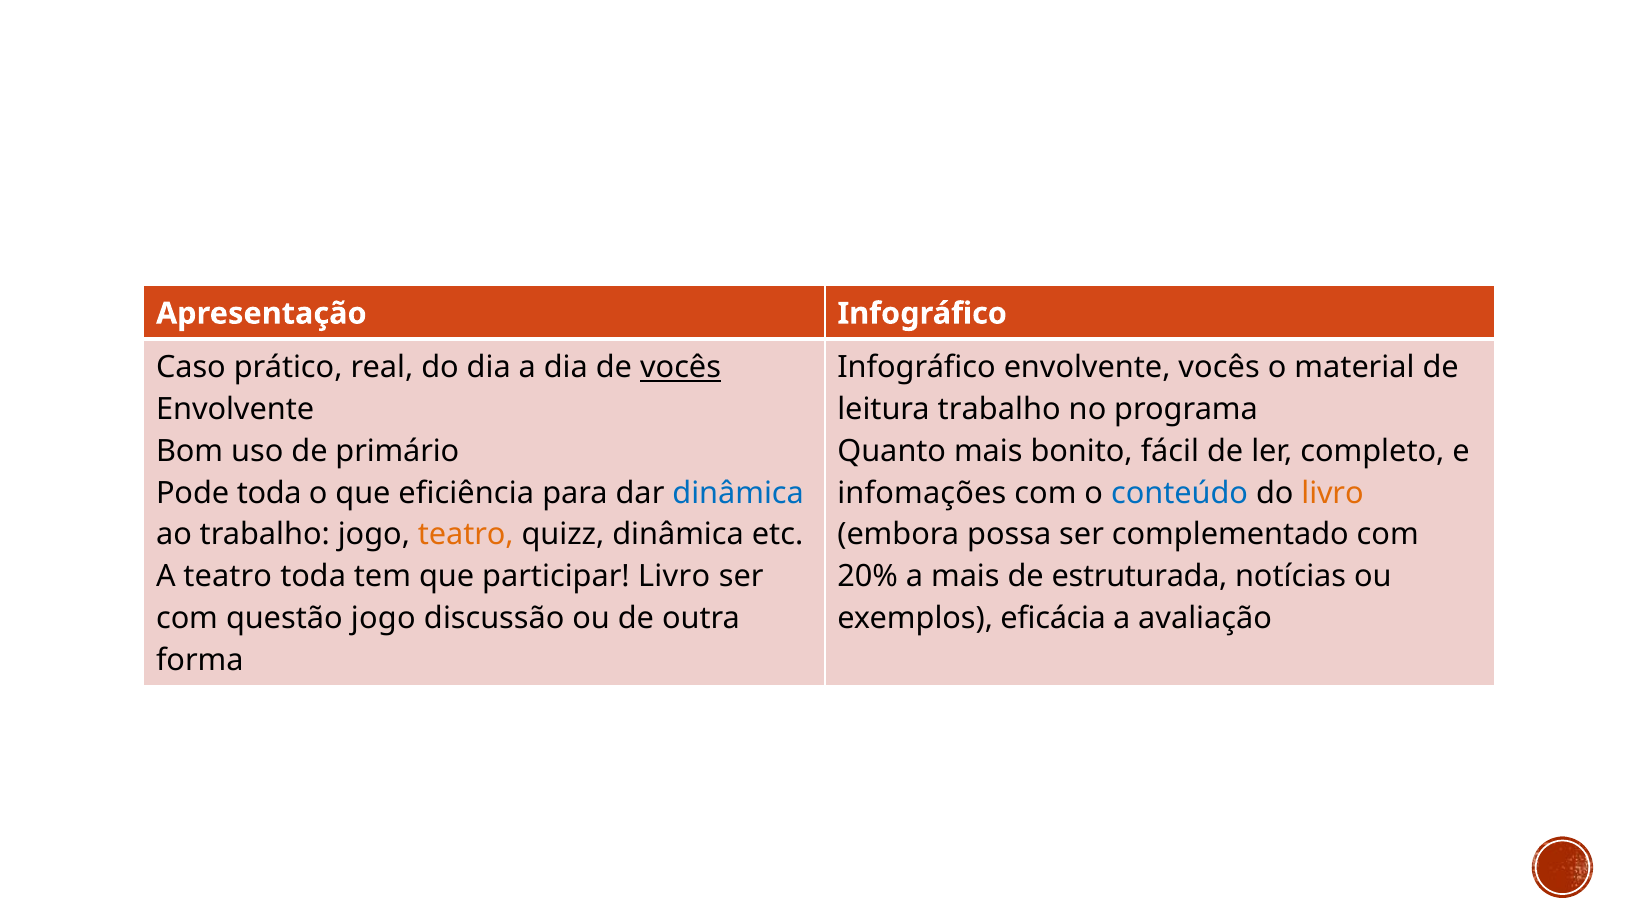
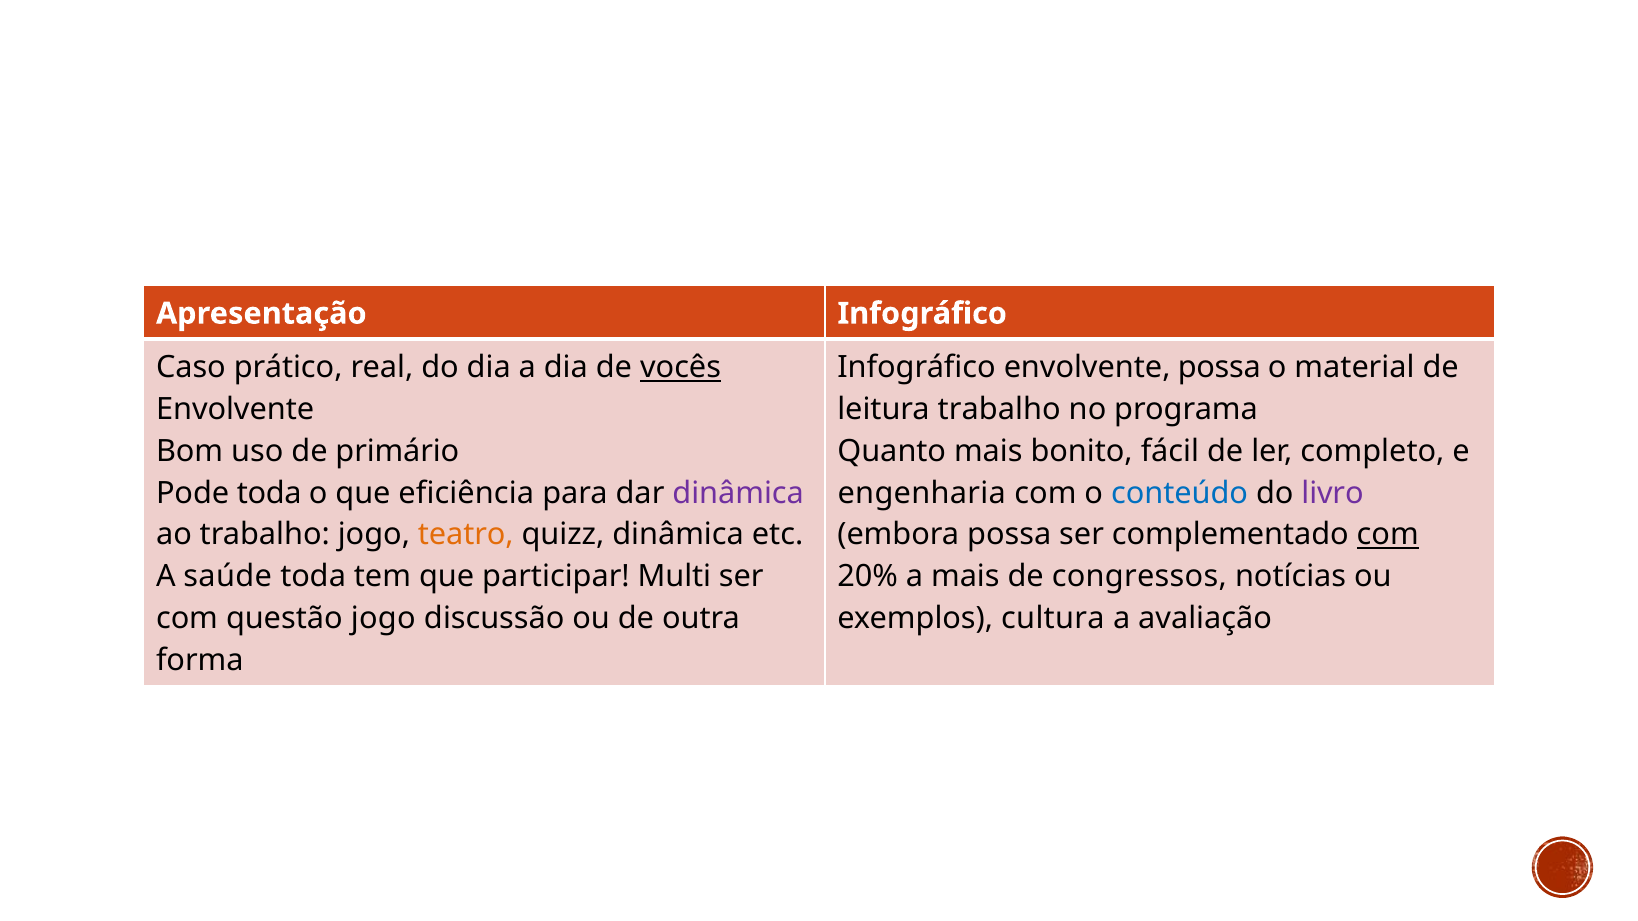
envolvente vocês: vocês -> possa (1219, 368)
dinâmica colour: blue -> purple (738, 493)
infomações: infomações -> engenharia (922, 493)
livro colour: orange -> purple (1333, 493)
com underline: none -> present (1388, 535)
A teatro: teatro -> saúde (228, 577)
participar Livro: Livro -> Multi (674, 577)
estruturada: estruturada -> congressos (1139, 577)
eficácia: eficácia -> cultura (1053, 619)
